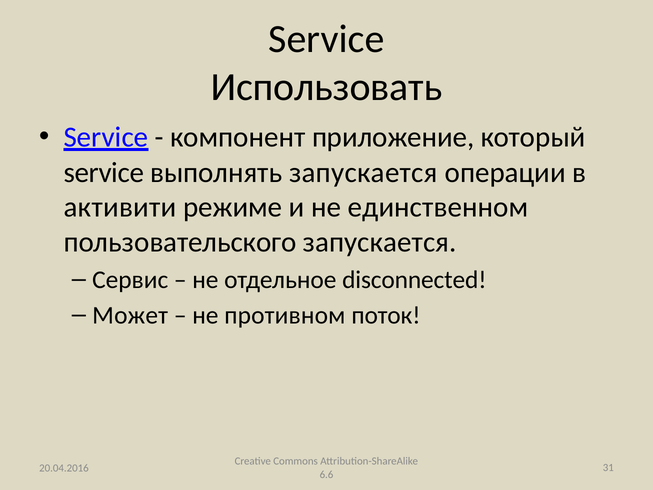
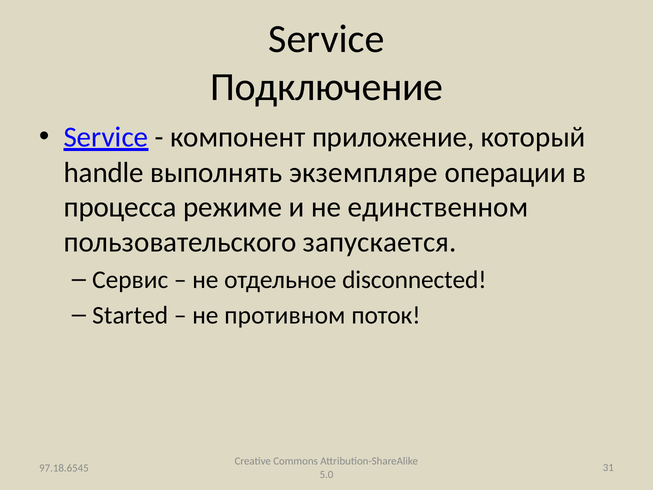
Использовать: Использовать -> Подключение (327, 87)
service: service -> handle (104, 172)
выполнять запускается: запускается -> экземпляре (363, 172)
активити: активити -> процесса (120, 207)
Может: Может -> Started (130, 315)
20.04.2016: 20.04.2016 -> 97.18.6545 (64, 468)
6.6: 6.6 -> 5.0 (326, 474)
